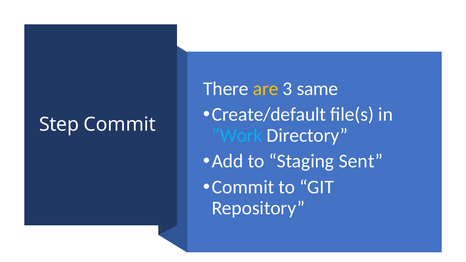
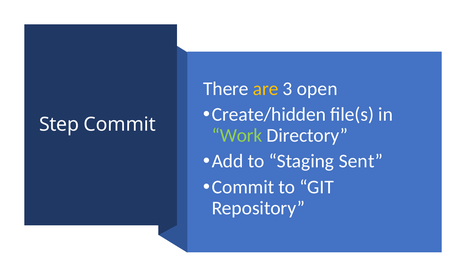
same: same -> open (317, 89)
Create/default: Create/default -> Create/hidden (269, 115)
Work colour: light blue -> light green (237, 136)
